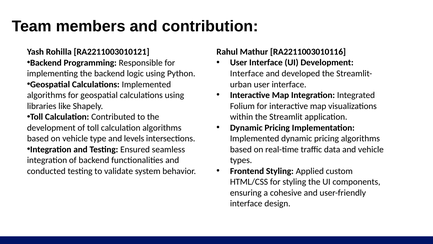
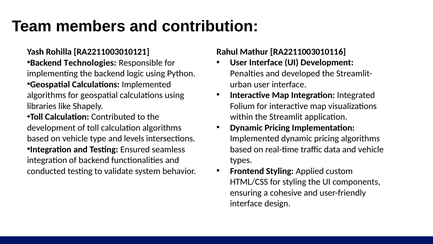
Programming: Programming -> Technologies (90, 63)
Interface: Interface -> Penalties (247, 73)
